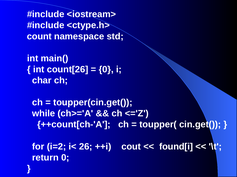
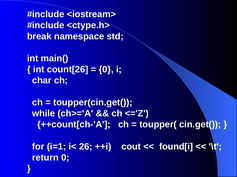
count: count -> break (39, 36)
i=2: i=2 -> i=1 (56, 147)
